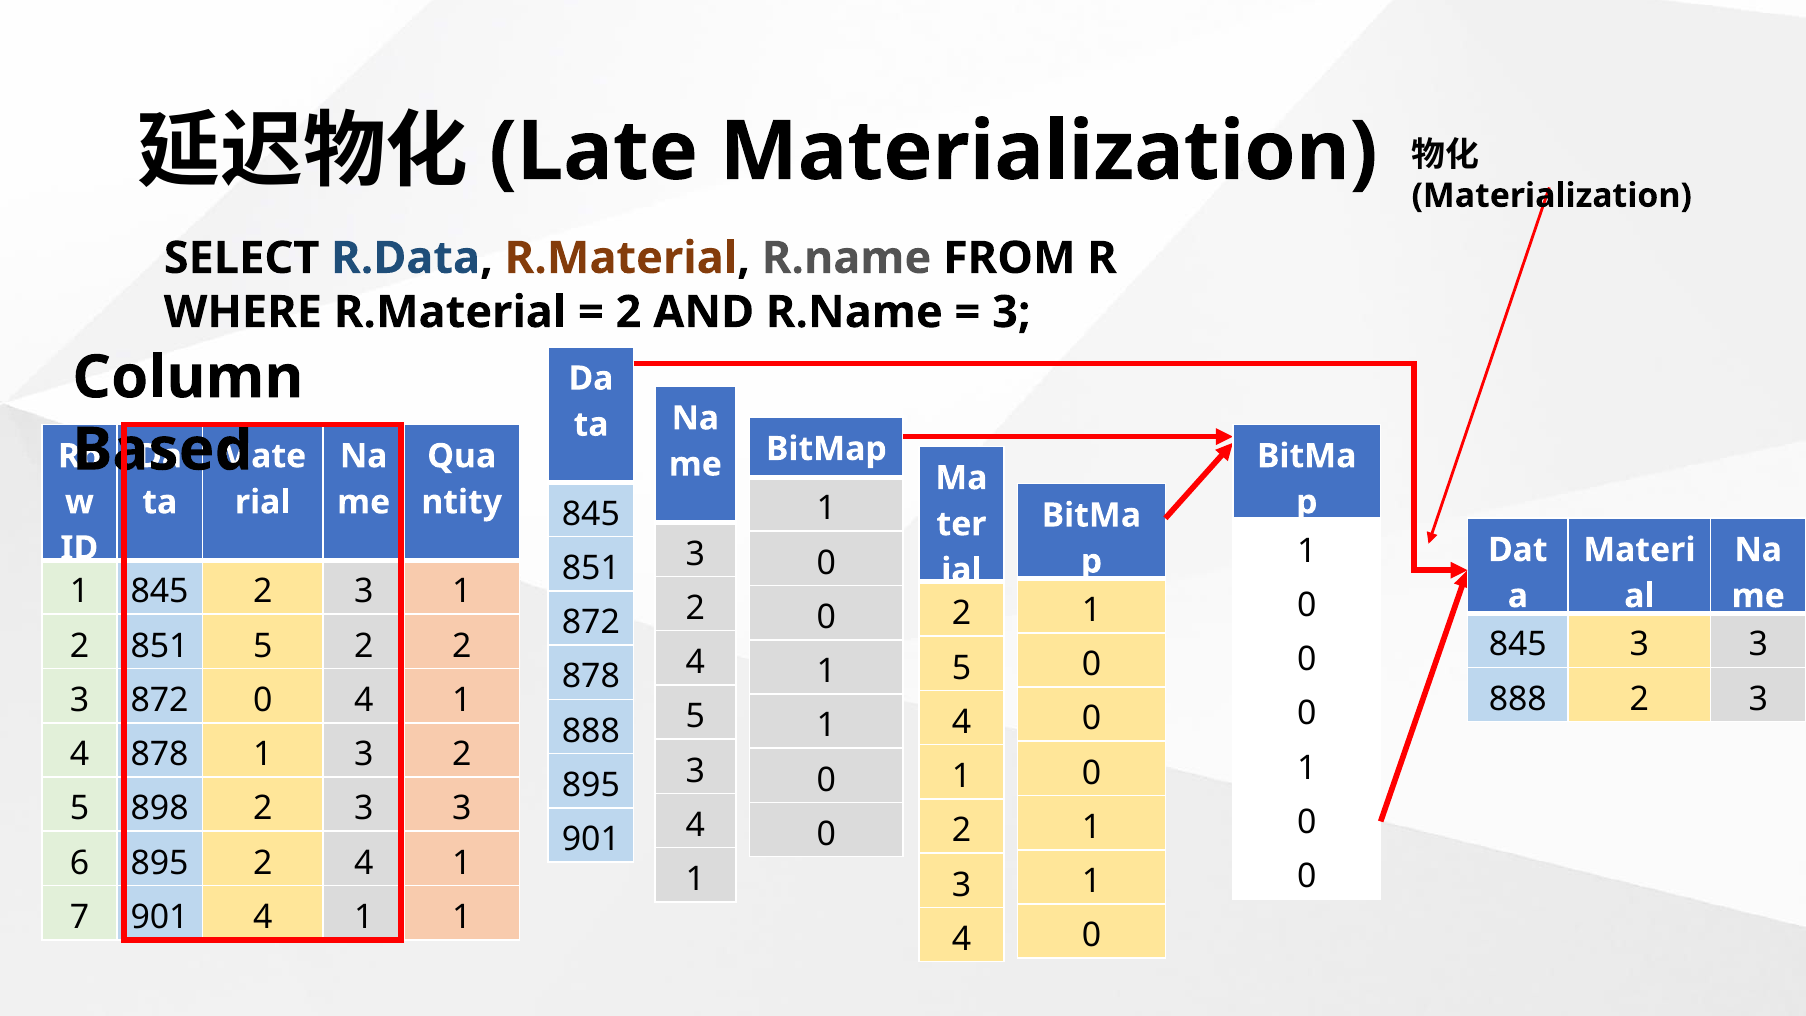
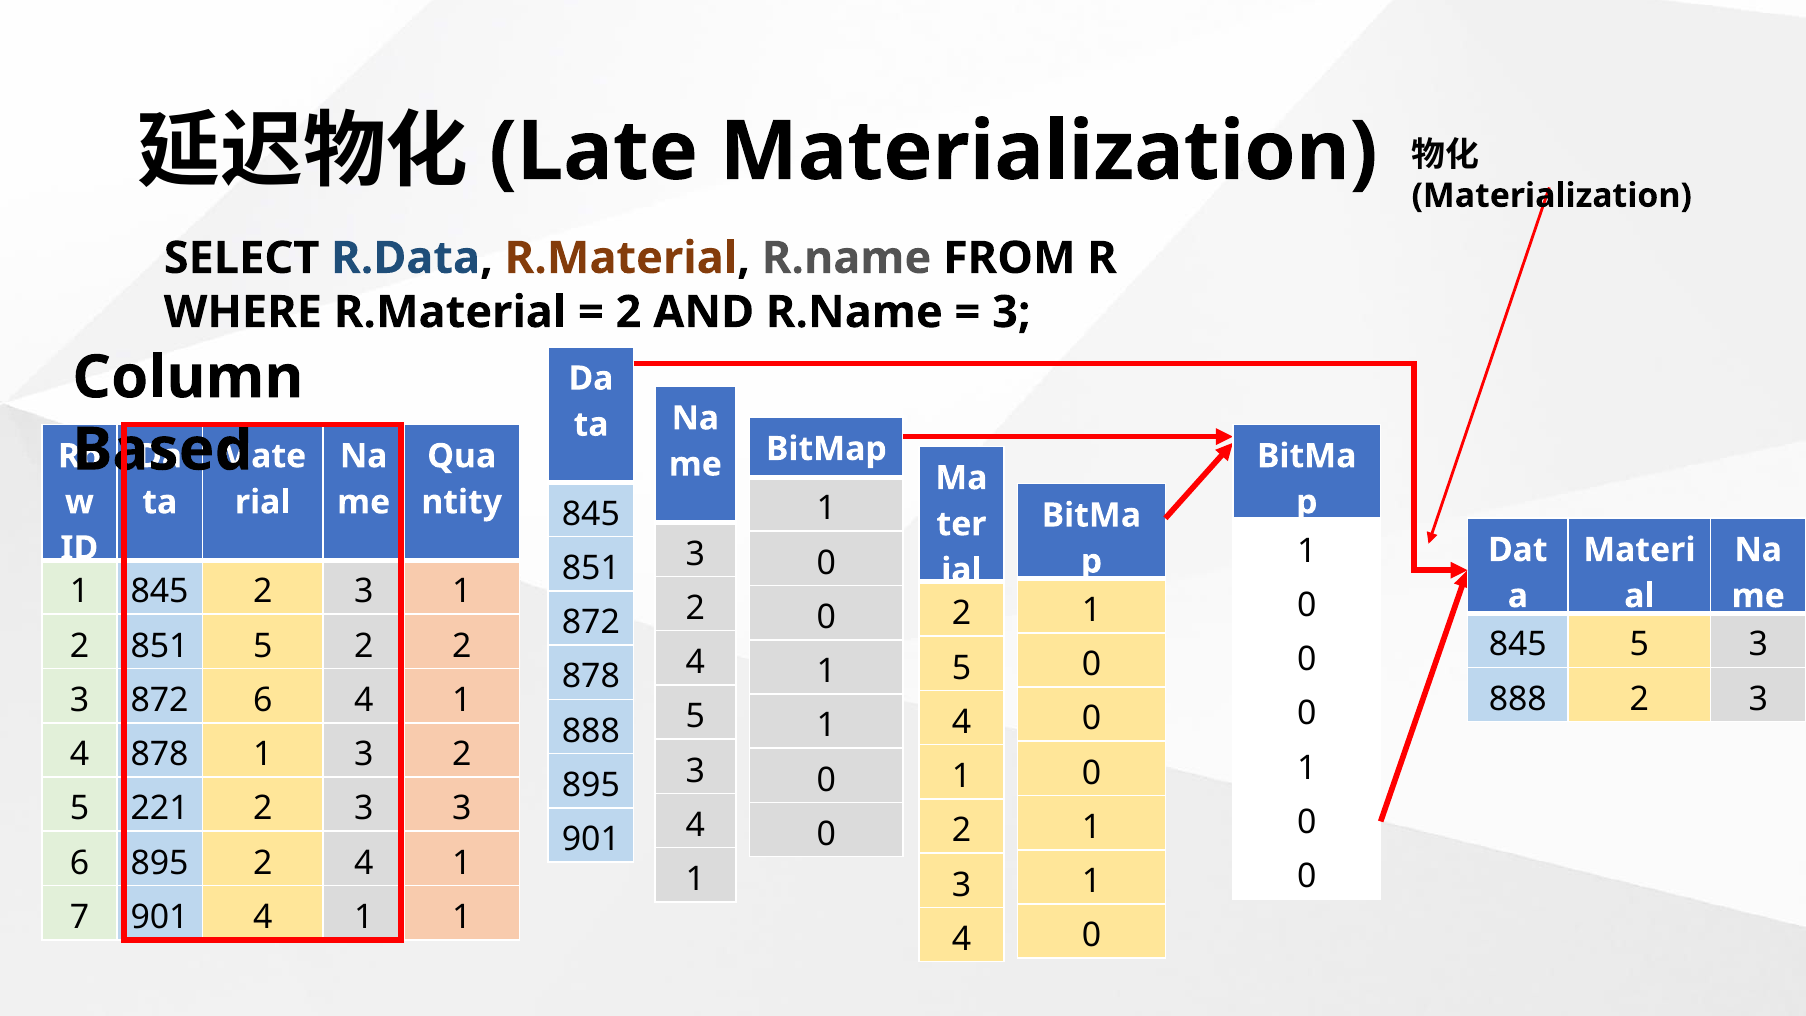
845 3: 3 -> 5 (1639, 645)
872 0: 0 -> 6 (263, 700)
898: 898 -> 221 (160, 809)
